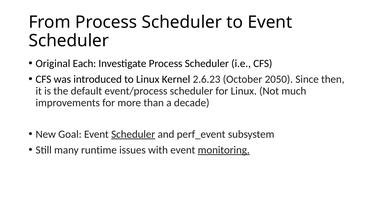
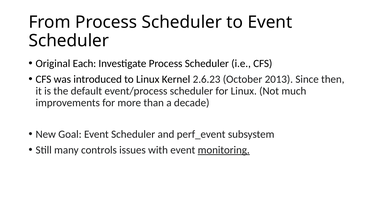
2050: 2050 -> 2013 (279, 79)
Scheduler underline: present -> none (133, 134)
runtime: runtime -> controls (99, 150)
